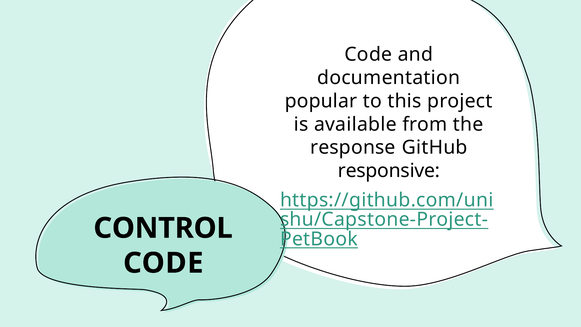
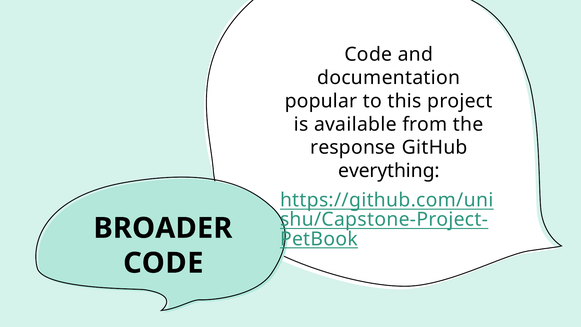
responsive: responsive -> everything (389, 171)
CONTROL: CONTROL -> BROADER (163, 228)
